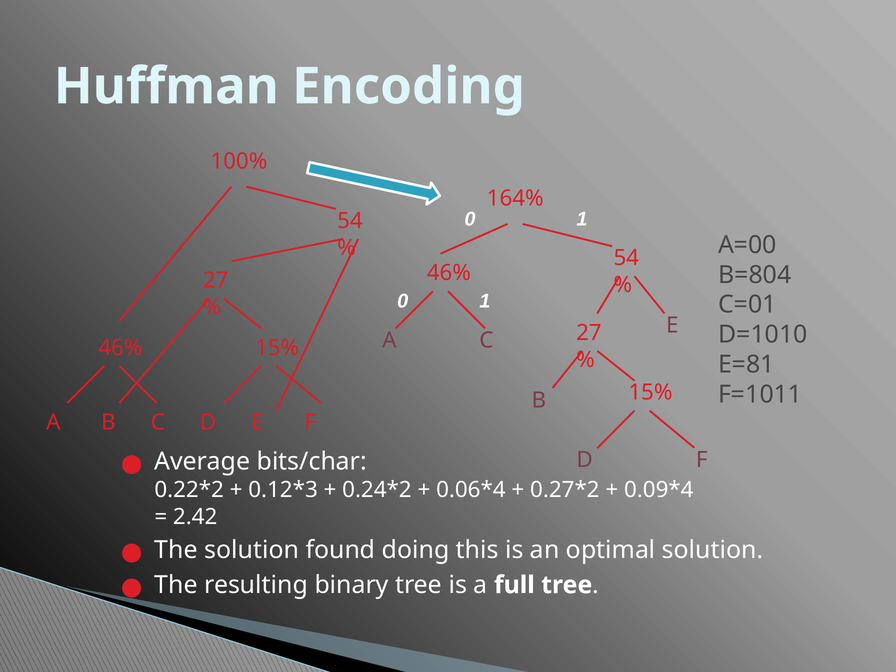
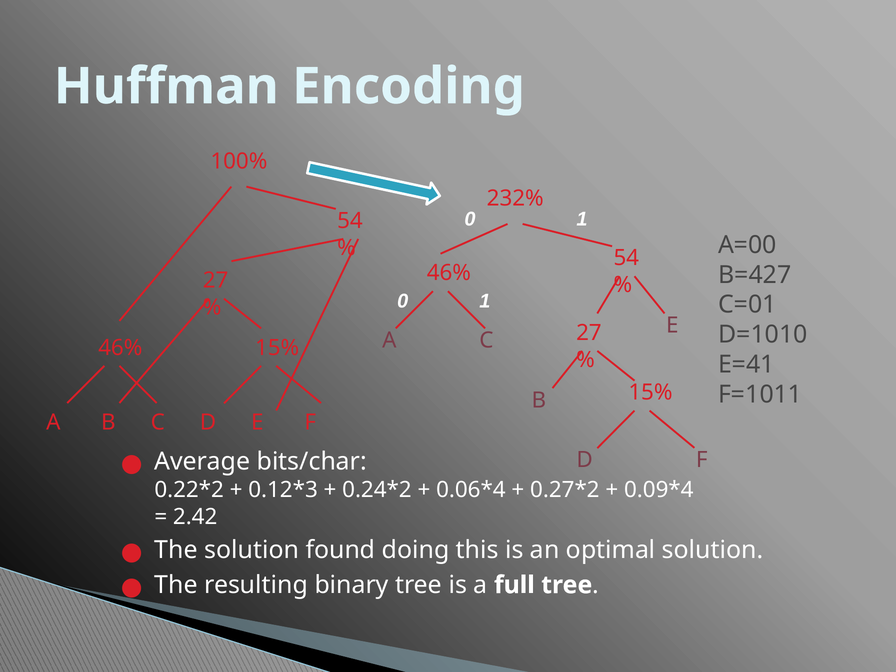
164%: 164% -> 232% (515, 199)
B=804: B=804 -> B=427 (755, 275)
E=81: E=81 -> E=41 (746, 365)
